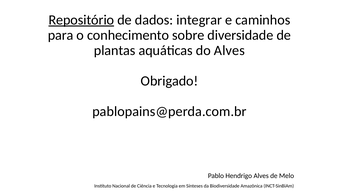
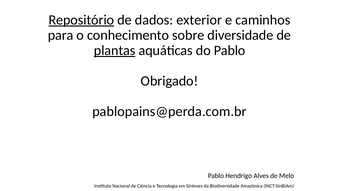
integrar: integrar -> exterior (199, 20)
plantas underline: none -> present (115, 50)
do Alves: Alves -> Pablo (230, 50)
